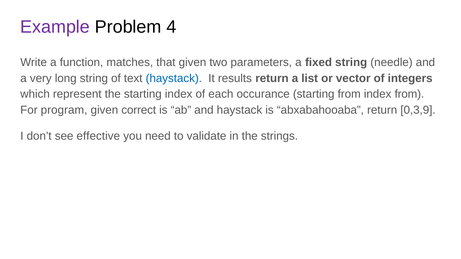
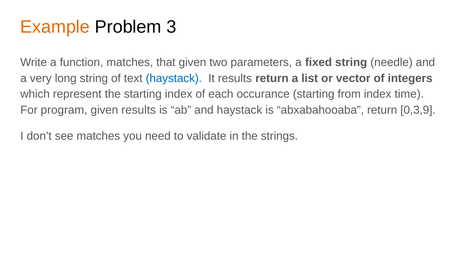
Example colour: purple -> orange (55, 27)
4: 4 -> 3 (171, 27)
index from: from -> time (409, 94)
given correct: correct -> results (139, 110)
see effective: effective -> matches (98, 136)
